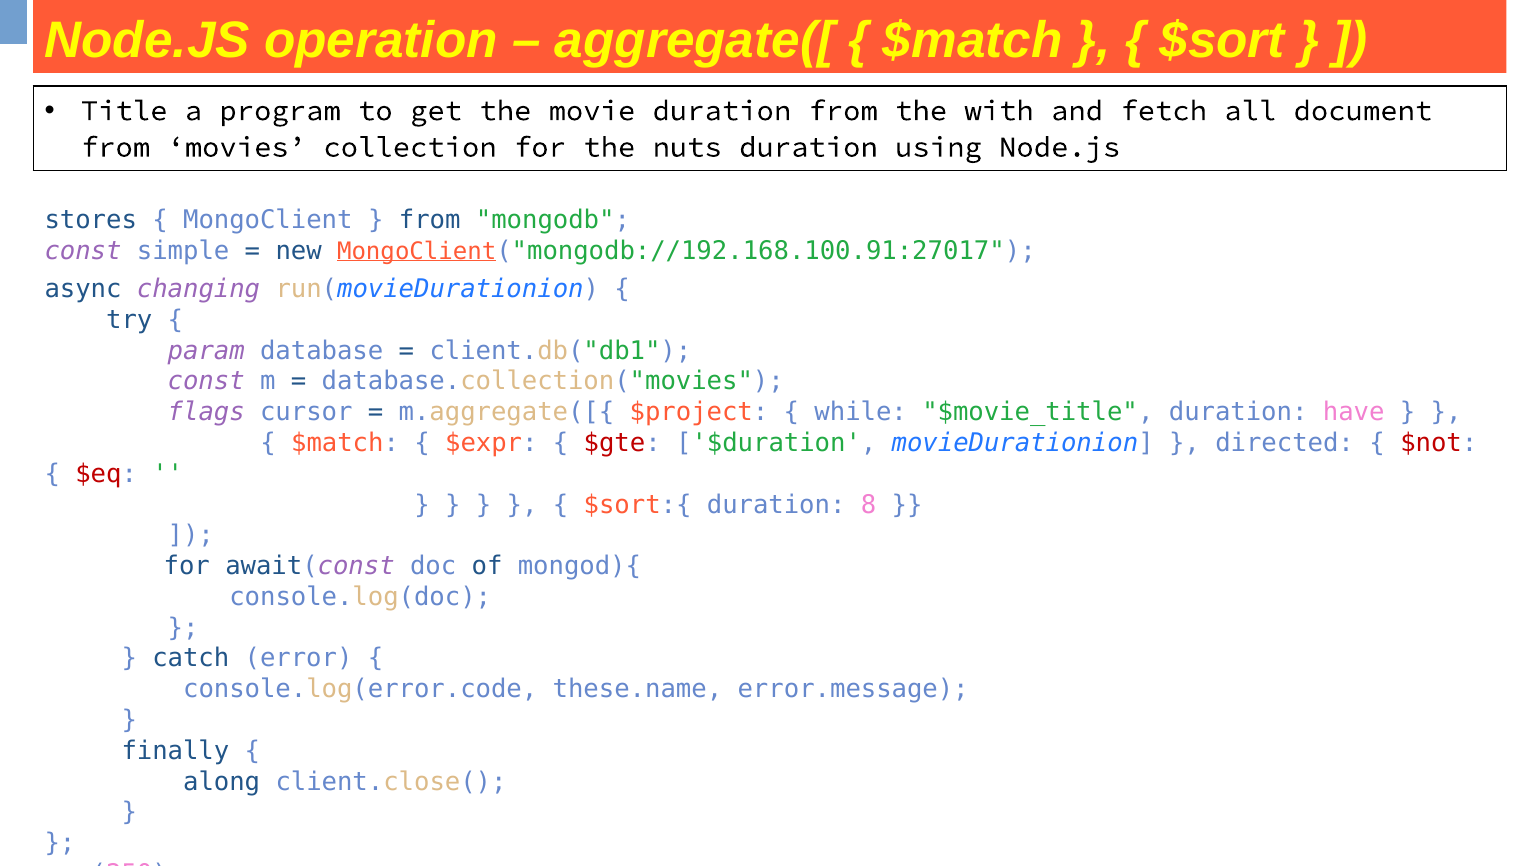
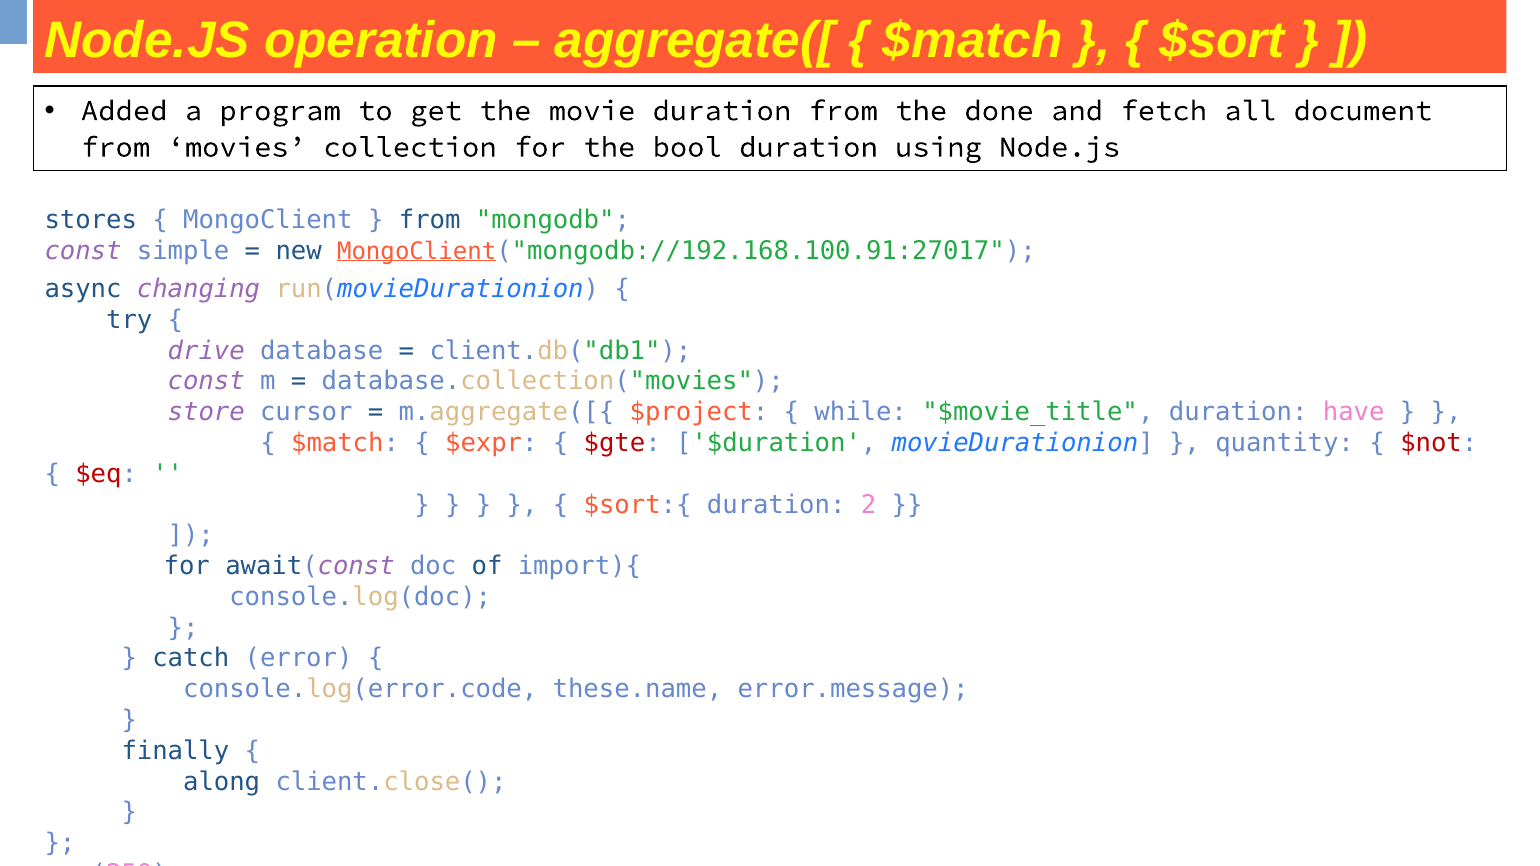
Title: Title -> Added (124, 111)
with: with -> done (999, 111)
nuts: nuts -> bool (687, 147)
param: param -> drive (206, 351)
flags: flags -> store (206, 412)
directed: directed -> quantity (1285, 443)
8: 8 -> 2 (869, 505)
mongod){: mongod){ -> import){ (579, 566)
